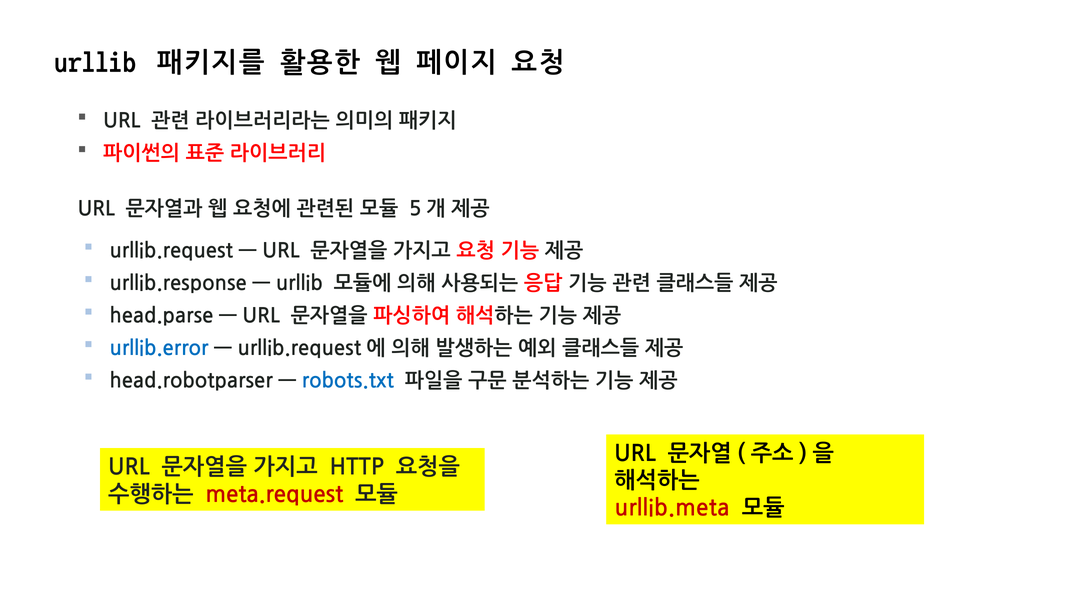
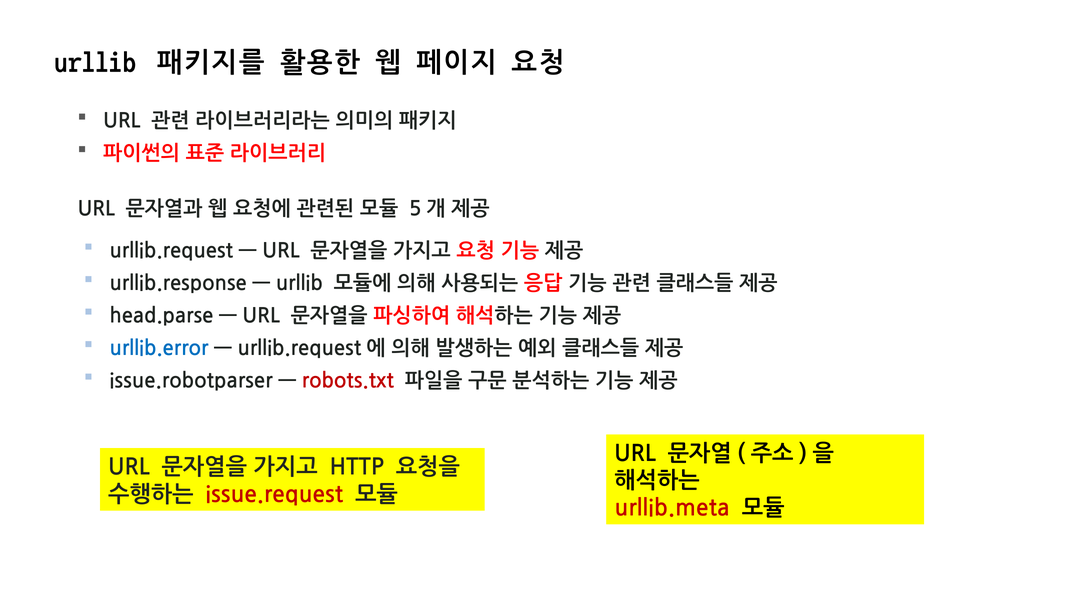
head.robotparser: head.robotparser -> issue.robotparser (191, 381)
robots.txt colour: blue -> red (348, 381)
meta.request: meta.request -> issue.request (274, 494)
